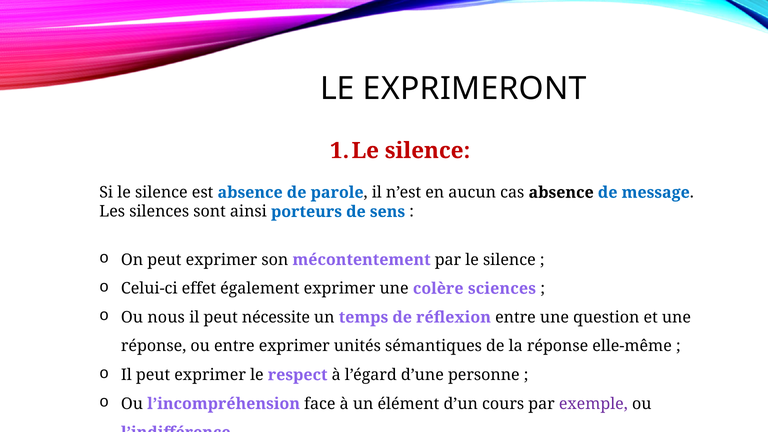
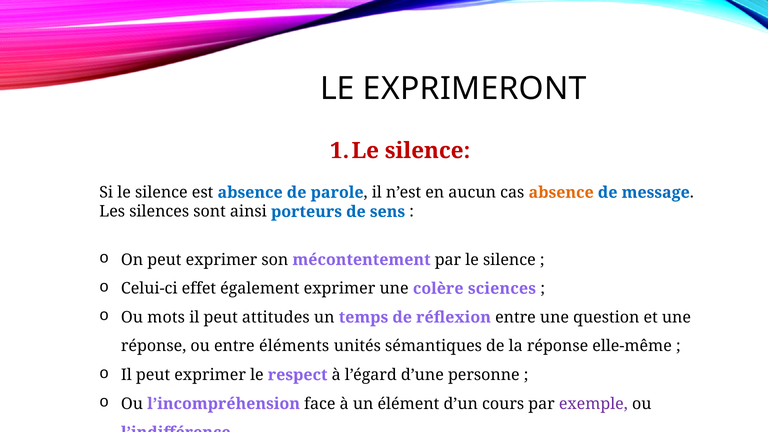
absence colour: black -> orange (561, 193)
nous: nous -> mots (166, 317)
nécessite: nécessite -> attitudes (276, 317)
entre exprimer: exprimer -> éléments (294, 346)
